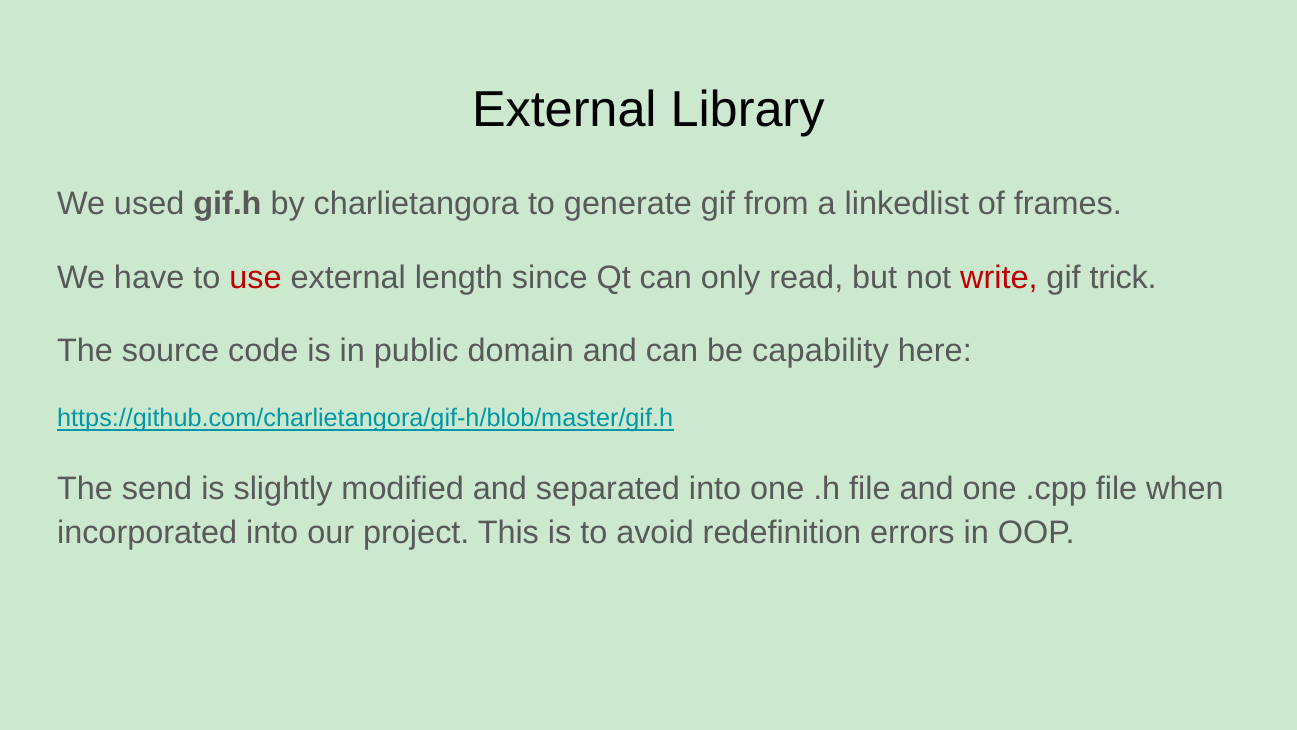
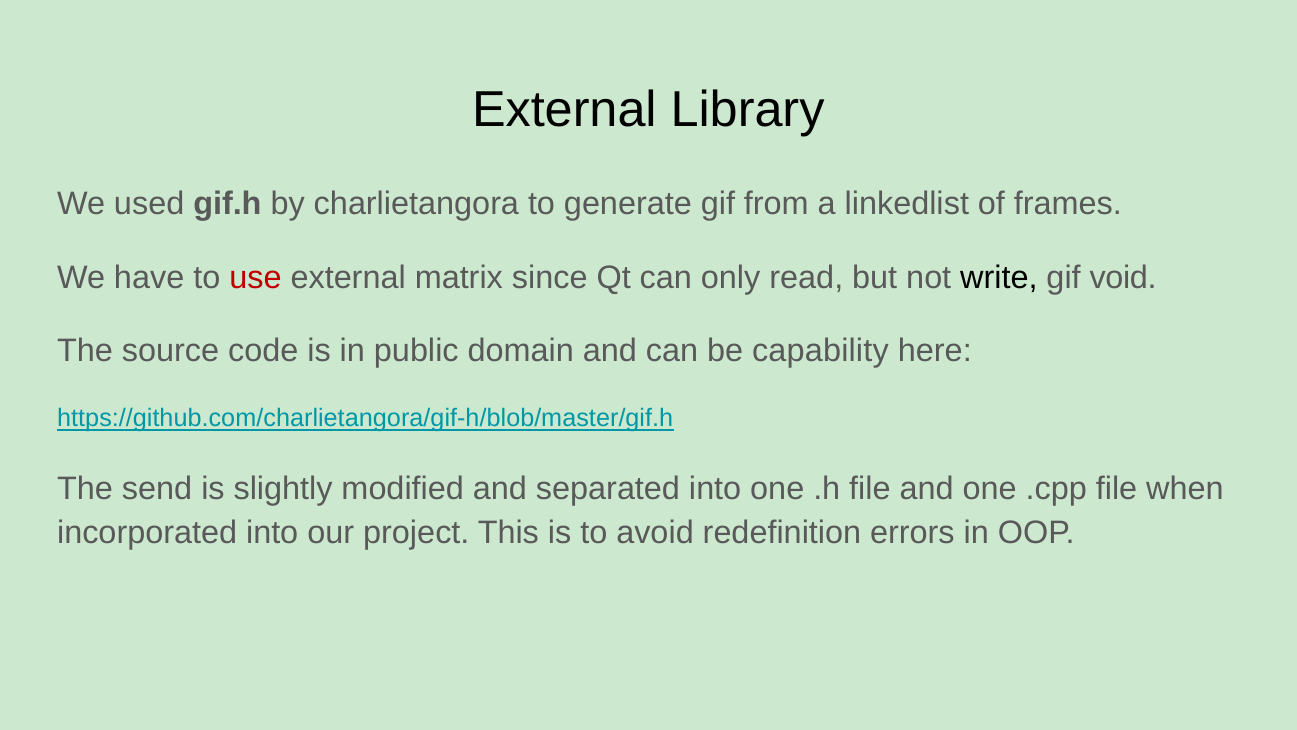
length: length -> matrix (459, 277)
write colour: red -> black (999, 277)
trick: trick -> void (1123, 277)
